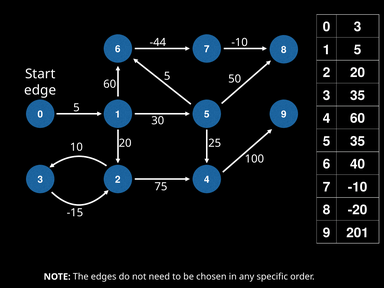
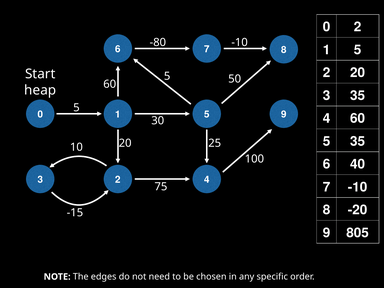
3: 3 -> 2 (358, 27)
-44: -44 -> -80 (158, 42)
edge: edge -> heap (40, 90)
201: 201 -> 805 (358, 233)
